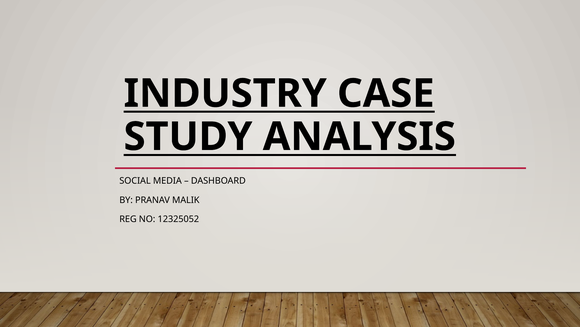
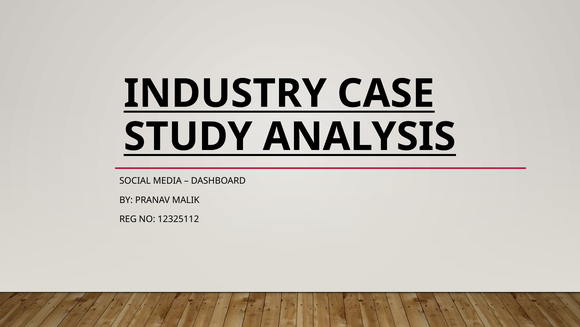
12325052: 12325052 -> 12325112 (178, 219)
